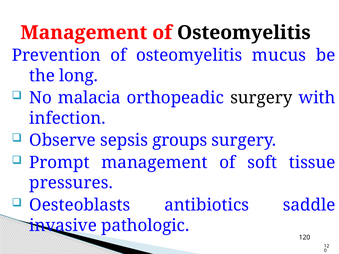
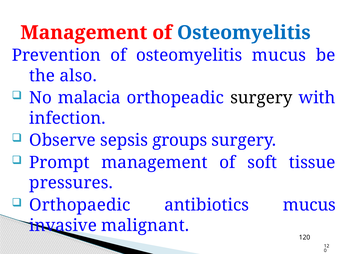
Osteomyelitis colour: black -> blue (244, 33)
long: long -> also (78, 76)
Oesteoblasts: Oesteoblasts -> Orthopaedic (80, 205)
antibiotics saddle: saddle -> mucus (309, 205)
pathologic: pathologic -> malignant (145, 226)
